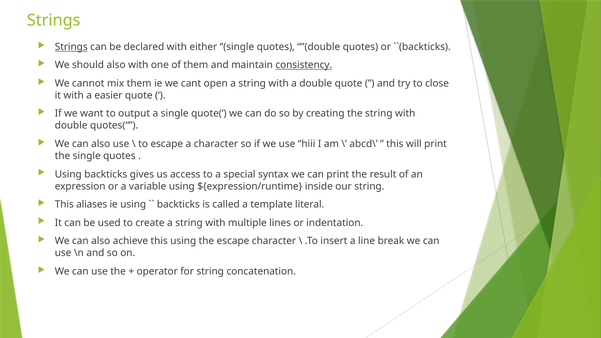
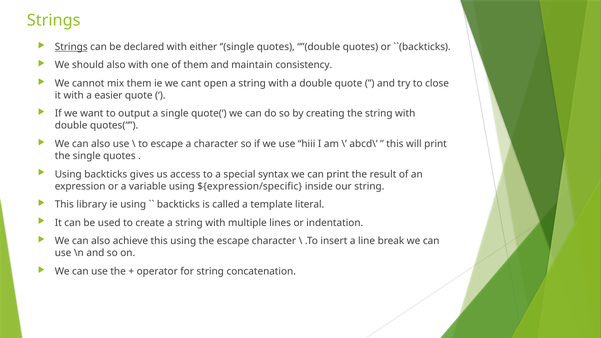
consistency underline: present -> none (304, 65)
${expression/runtime: ${expression/runtime -> ${expression/specific (250, 186)
aliases: aliases -> library (92, 205)
